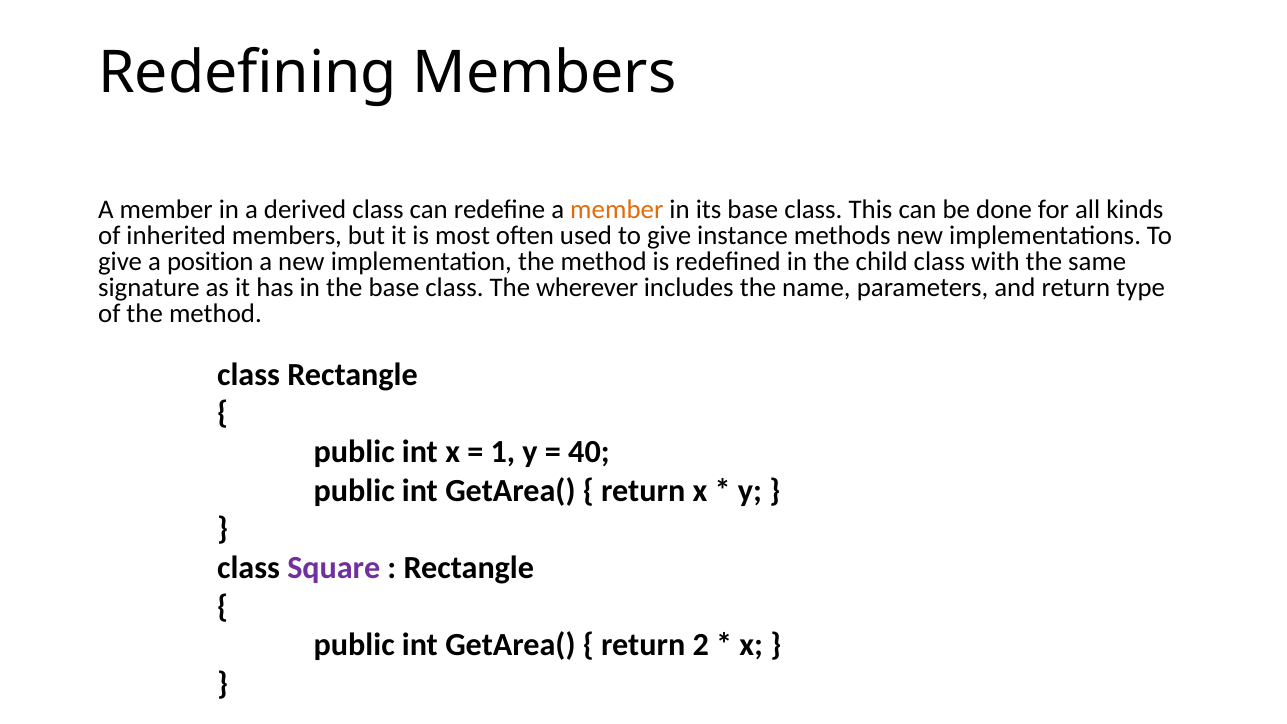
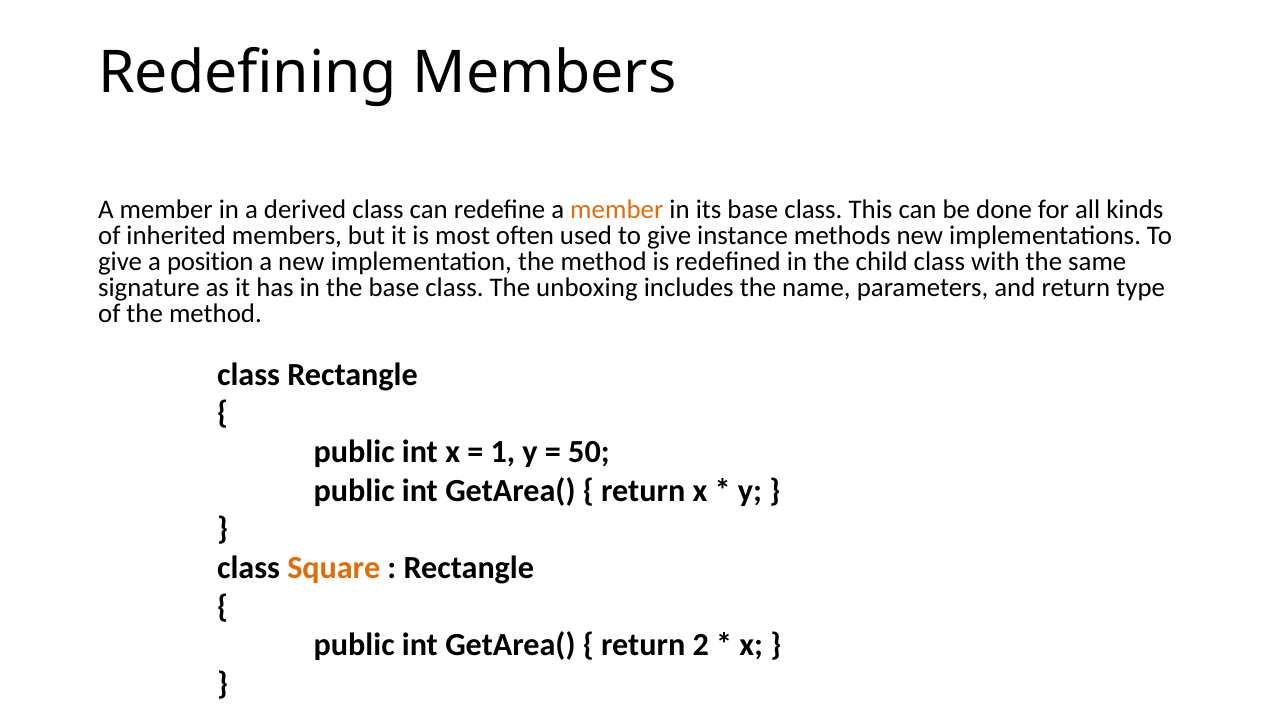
wherever: wherever -> unboxing (587, 288)
40: 40 -> 50 (589, 452)
Square colour: purple -> orange (334, 568)
